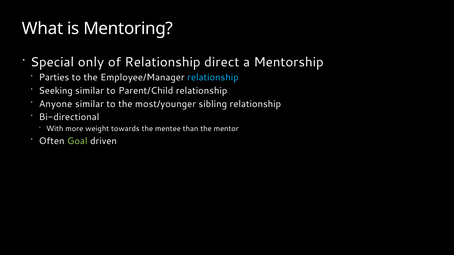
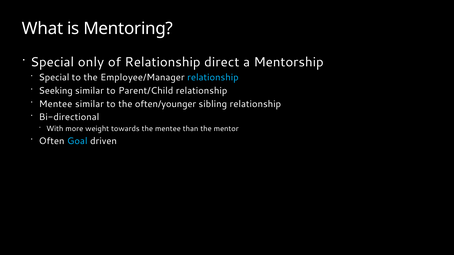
Parties: Parties -> Special (54, 78)
Anyone: Anyone -> Mentee (56, 104)
most/younger: most/younger -> often/younger (166, 104)
Goal colour: light green -> light blue (77, 141)
